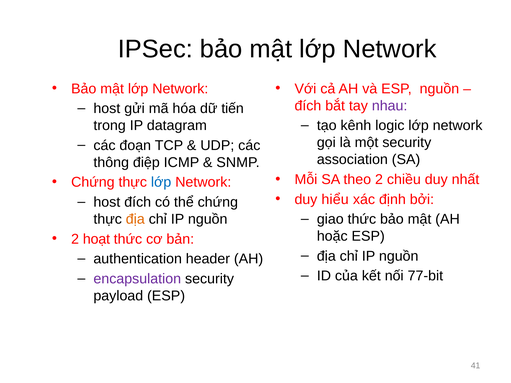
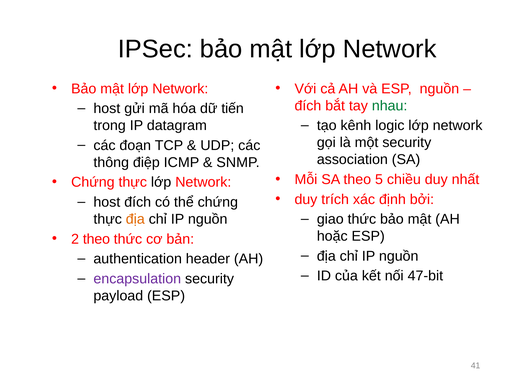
nhau colour: purple -> green (390, 106)
theo 2: 2 -> 5 (379, 180)
lớp colour: blue -> black (161, 182)
hiểu: hiểu -> trích (335, 199)
2 hoạt: hoạt -> theo (96, 239)
77-bit: 77-bit -> 47-bit (425, 276)
